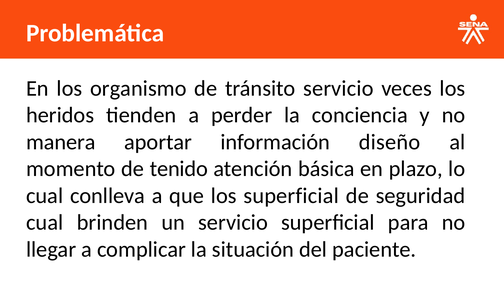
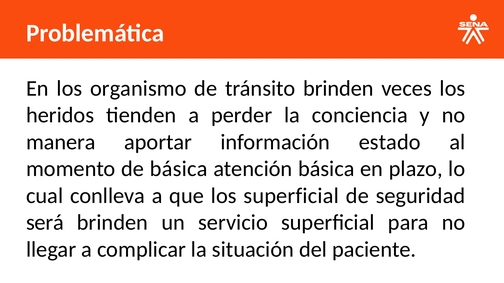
tránsito servicio: servicio -> brinden (338, 88)
diseño: diseño -> estado (390, 142)
de tenido: tenido -> básica (179, 169)
cual: cual -> será (45, 223)
